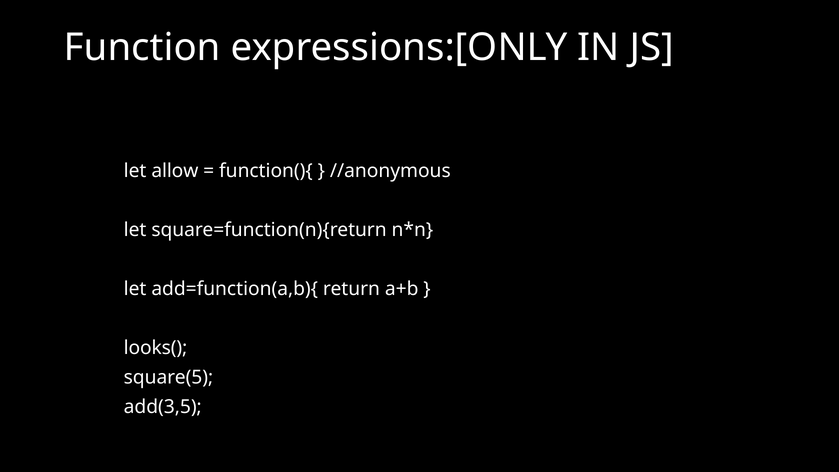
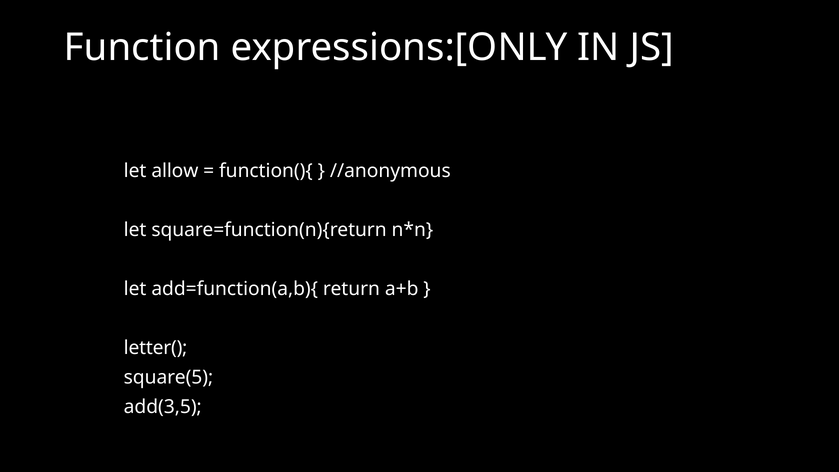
looks(: looks( -> letter( (156, 348)
